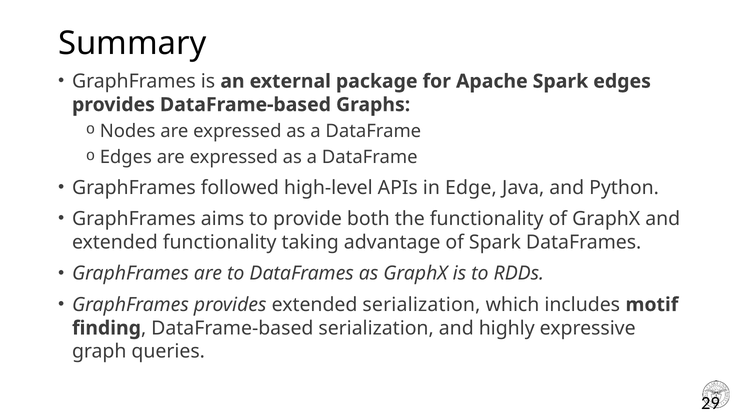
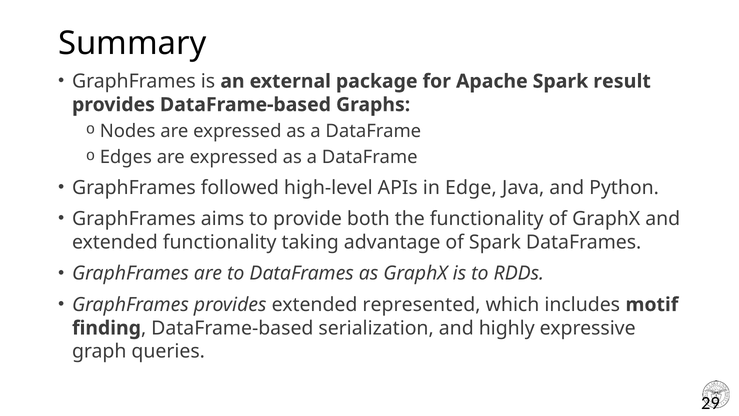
Spark edges: edges -> result (622, 81)
extended serialization: serialization -> represented (422, 304)
